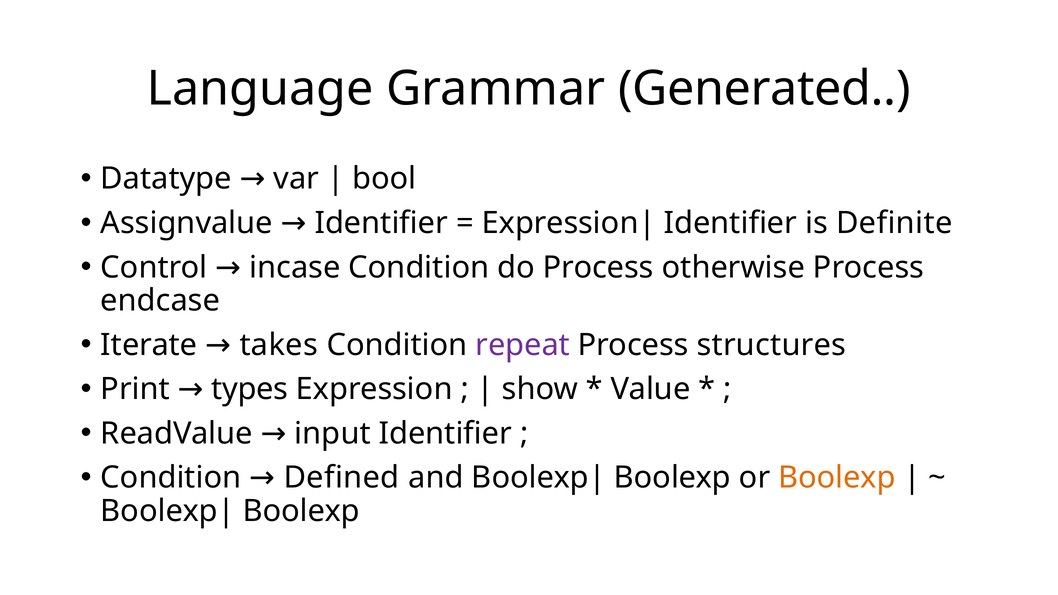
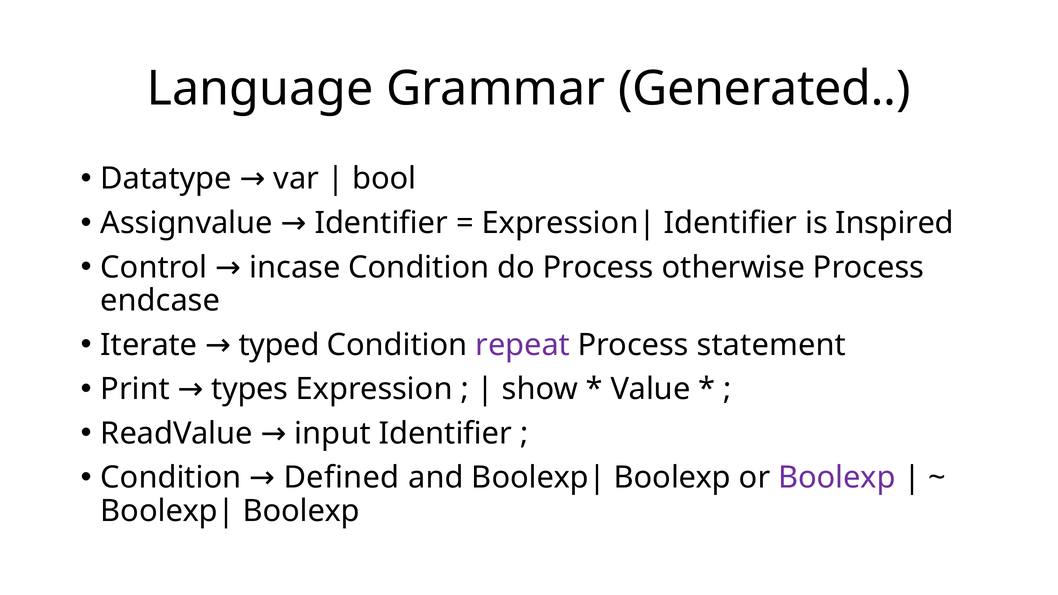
Definite: Definite -> Inspired (895, 223)
takes: takes -> typed (279, 345)
structures: structures -> statement (771, 345)
Boolexp colour: orange -> purple (837, 478)
